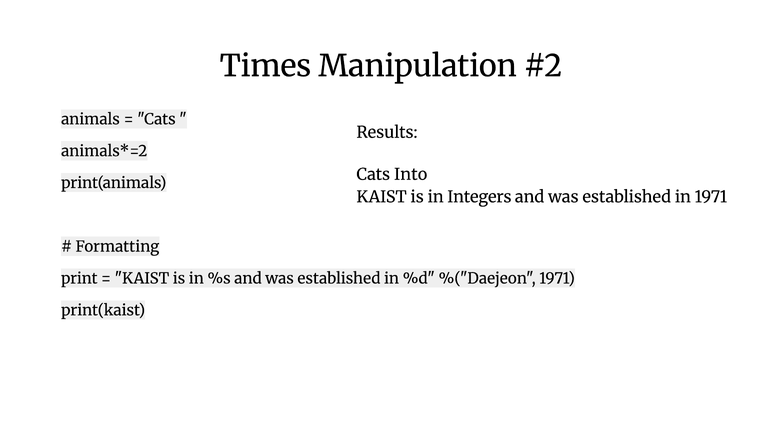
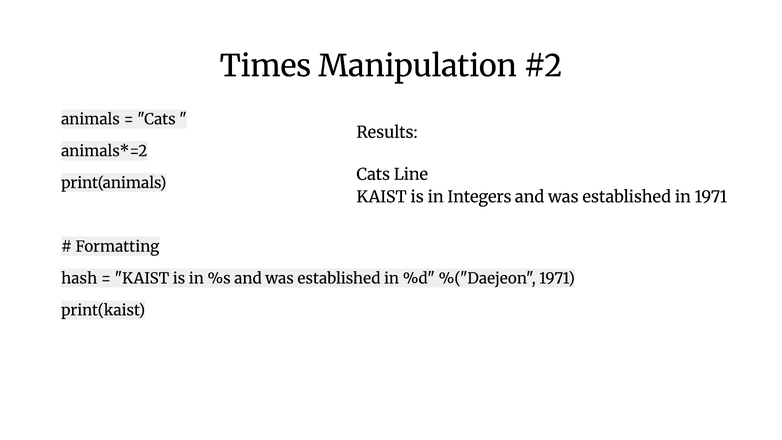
Into: Into -> Line (411, 174)
print: print -> hash (79, 278)
